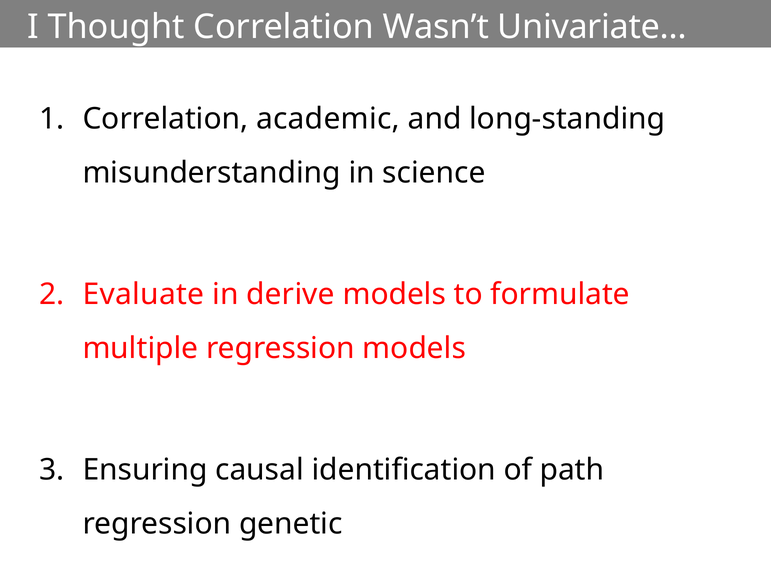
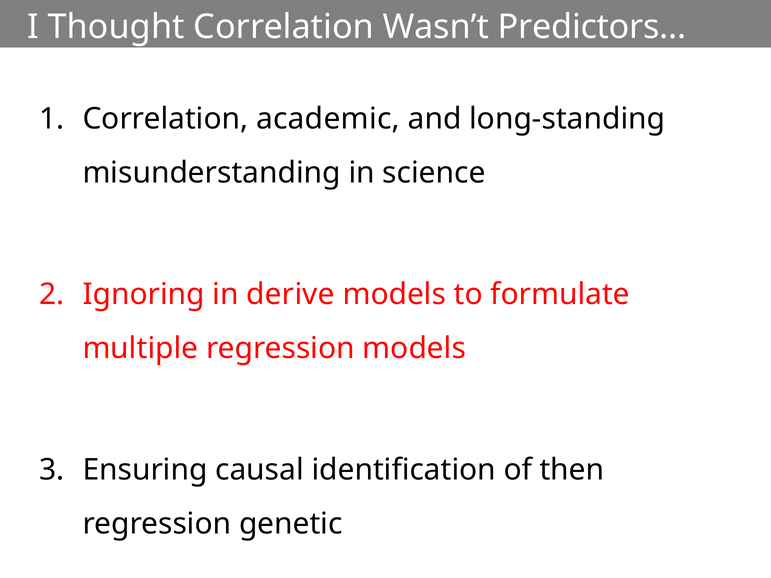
Univariate…: Univariate… -> Predictors… (592, 27)
Evaluate: Evaluate -> Ignoring (144, 294)
path: path -> then (572, 470)
